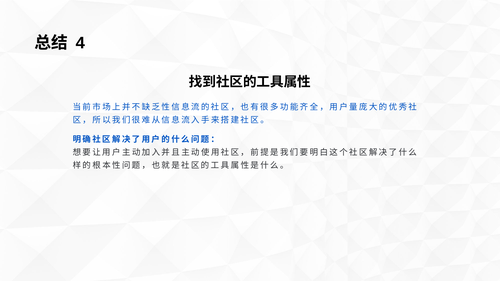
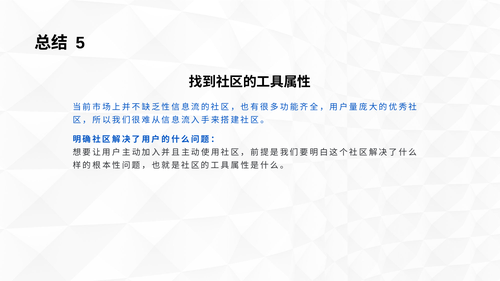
4: 4 -> 5 (80, 43)
